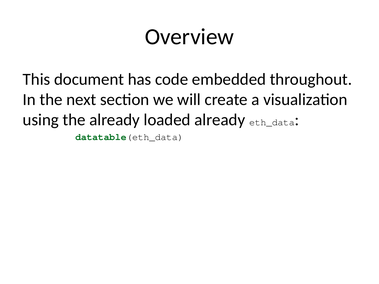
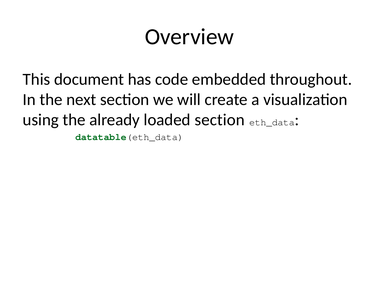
loaded already: already -> section (220, 120)
